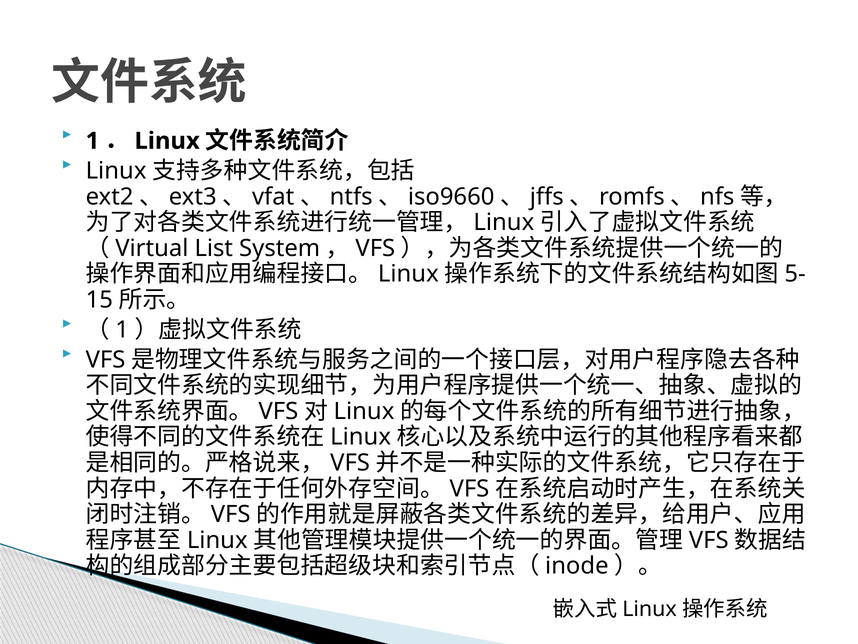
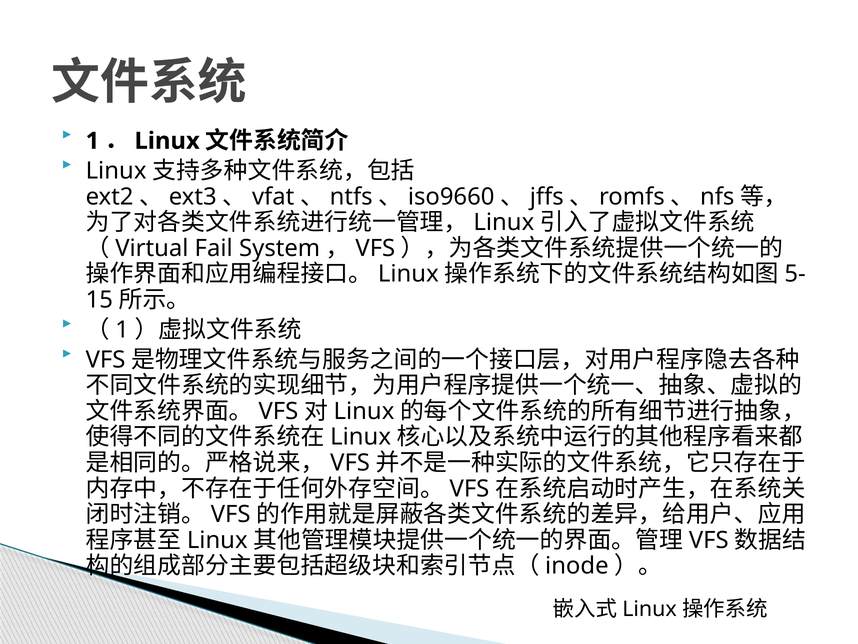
List: List -> Fail (214, 248)
